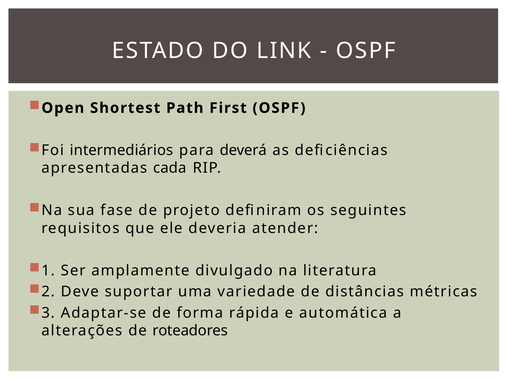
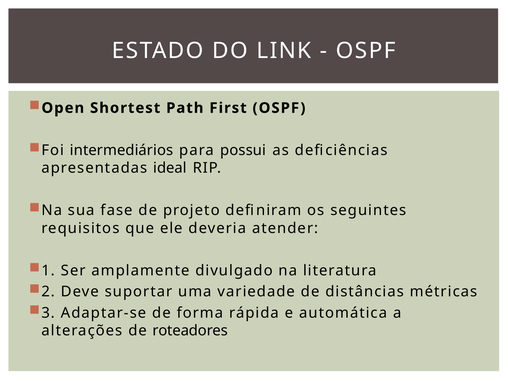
deverá: deverá -> possui (243, 150)
cada: cada -> ideal (170, 168)
